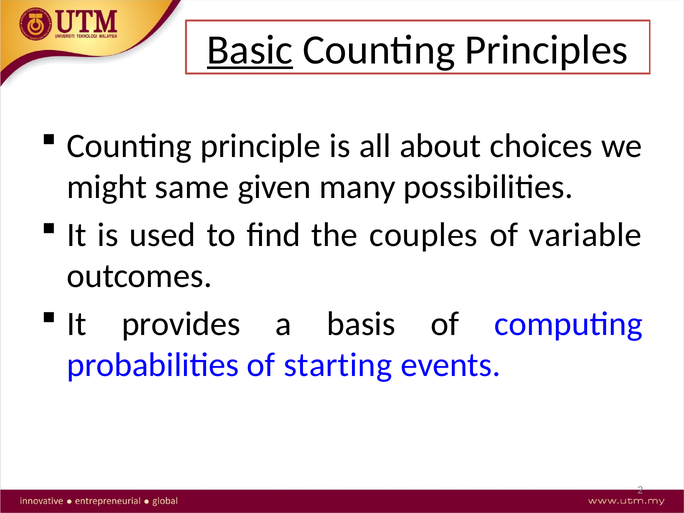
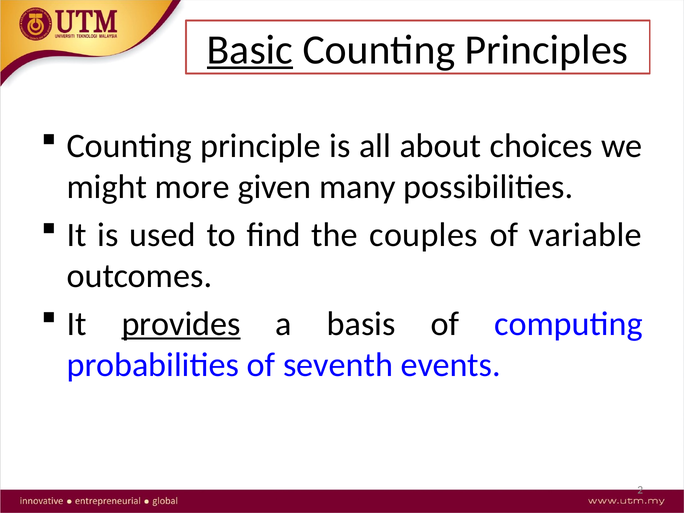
same: same -> more (192, 187)
provides underline: none -> present (181, 324)
starting: starting -> seventh (338, 365)
